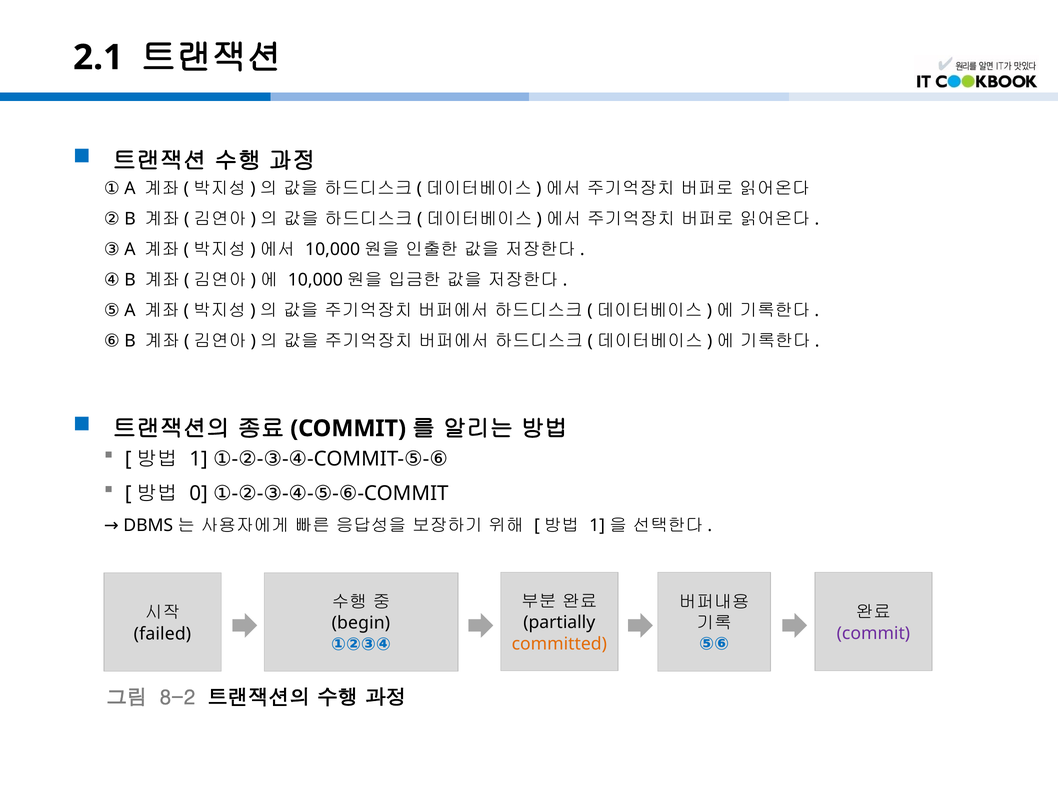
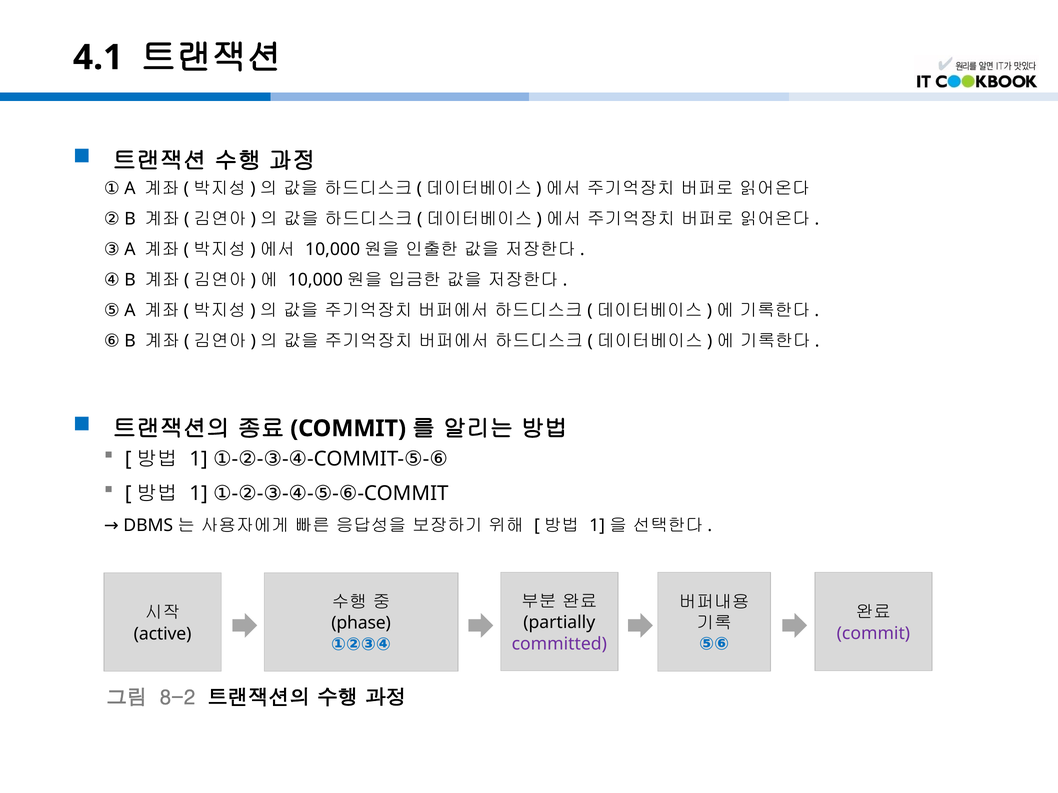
2.1: 2.1 -> 4.1 (98, 58)
0: 0 -> 1 (199, 494)
begin: begin -> phase (361, 624)
failed: failed -> active (163, 634)
committed colour: orange -> purple (559, 644)
